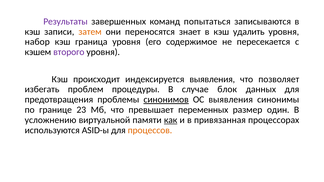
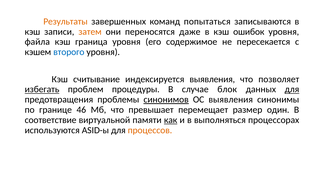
Результаты colour: purple -> orange (66, 21)
знает: знает -> даже (190, 32)
удалить: удалить -> ошибок (249, 32)
набор: набор -> файла (37, 42)
второго colour: purple -> blue (69, 52)
происходит: происходит -> считывание (97, 79)
избегать underline: none -> present (42, 89)
для underline: none -> present (292, 89)
23: 23 -> 46 (81, 110)
переменных: переменных -> перемещает (203, 110)
усложнению: усложнению -> соответствие (51, 120)
привязанная: привязанная -> выполняться (220, 120)
